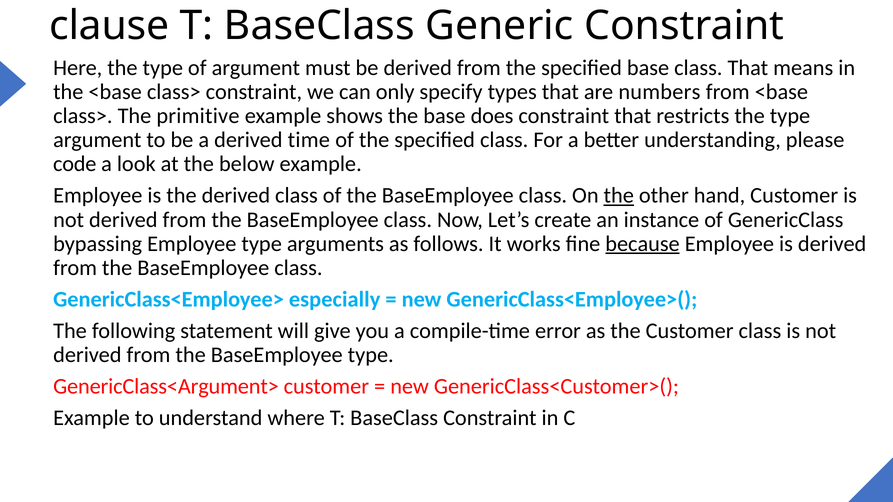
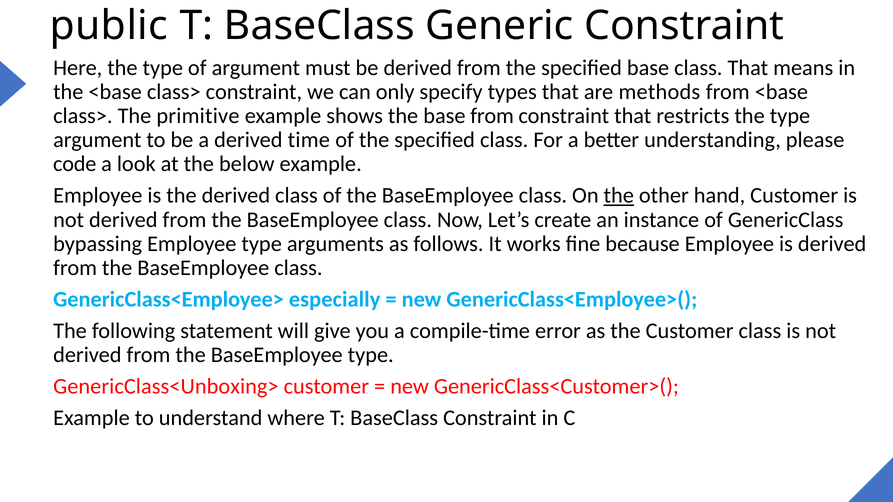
clause: clause -> public (109, 26)
numbers: numbers -> methods (659, 92)
base does: does -> from (492, 116)
because underline: present -> none (643, 244)
GenericClass<Argument>: GenericClass<Argument> -> GenericClass<Unboxing> (166, 387)
